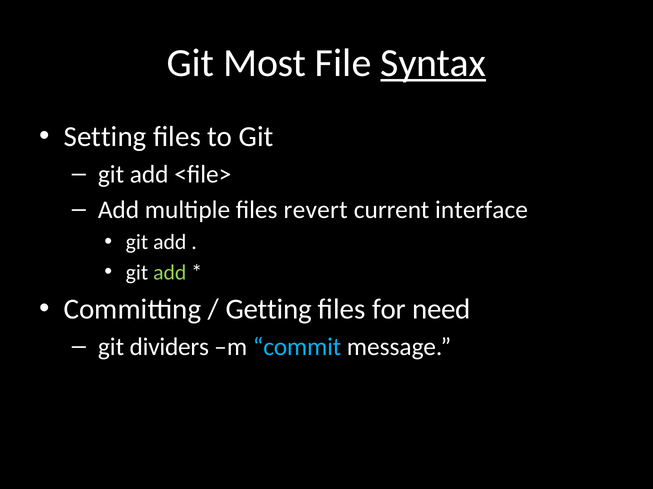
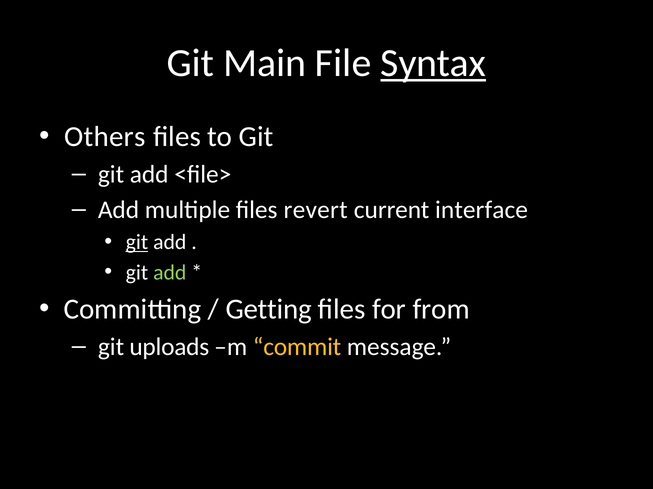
Most: Most -> Main (265, 63)
Setting: Setting -> Others (105, 137)
git underline: none -> present (137, 242)
need: need -> from (441, 310)
dividers: dividers -> uploads (169, 347)
commit colour: light blue -> yellow (297, 347)
